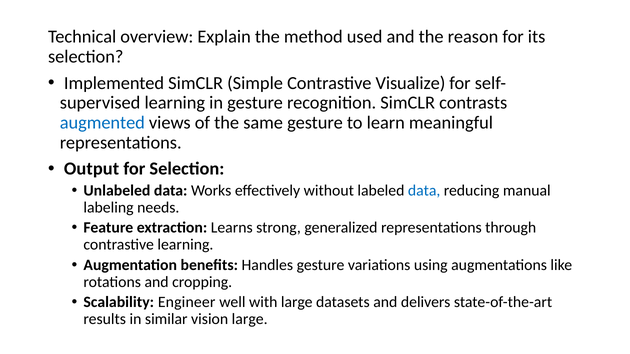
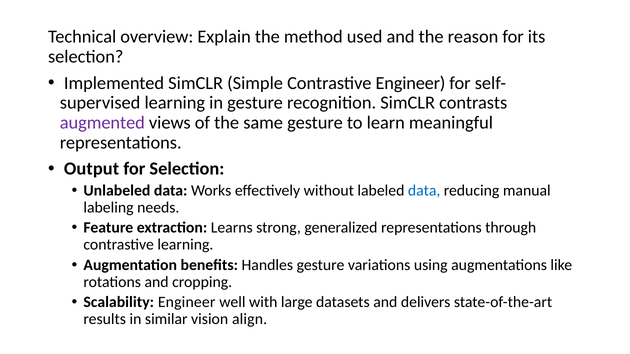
Contrastive Visualize: Visualize -> Engineer (411, 83)
augmented colour: blue -> purple (102, 123)
vision large: large -> align (250, 320)
